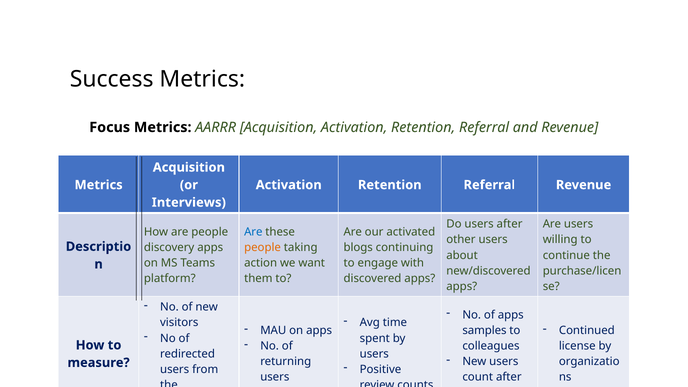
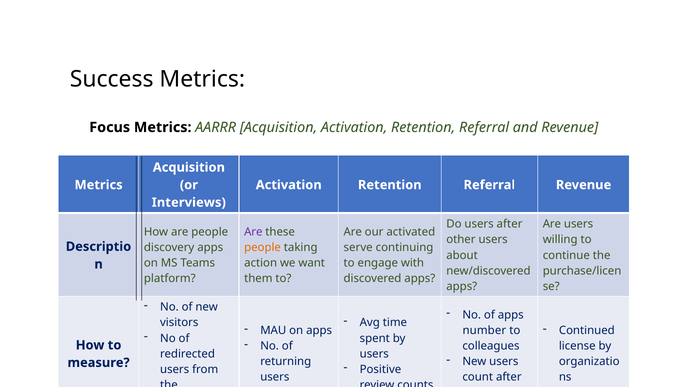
Are colour: blue -> purple (253, 232)
blogs: blogs -> serve (358, 247)
samples: samples -> number (484, 330)
